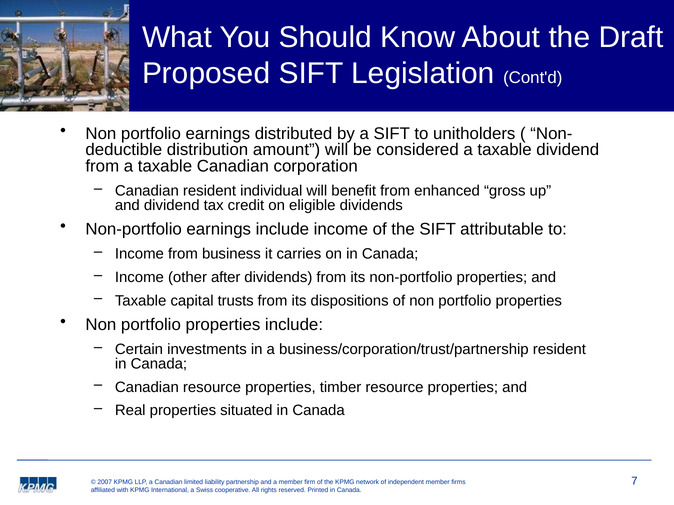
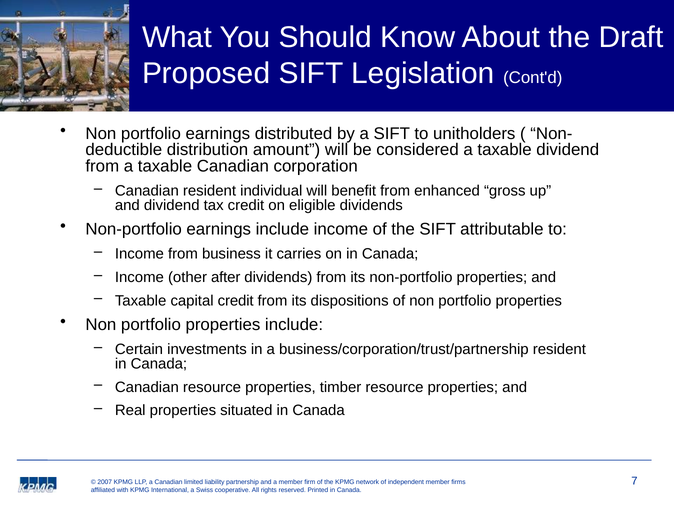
capital trusts: trusts -> credit (236, 301)
